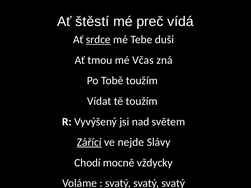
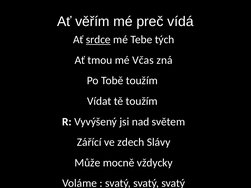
štěstí: štěstí -> věřím (92, 22)
duši: duši -> tých (165, 40)
Zářící underline: present -> none (89, 142)
nejde: nejde -> zdech (131, 142)
Chodí: Chodí -> Může (87, 163)
